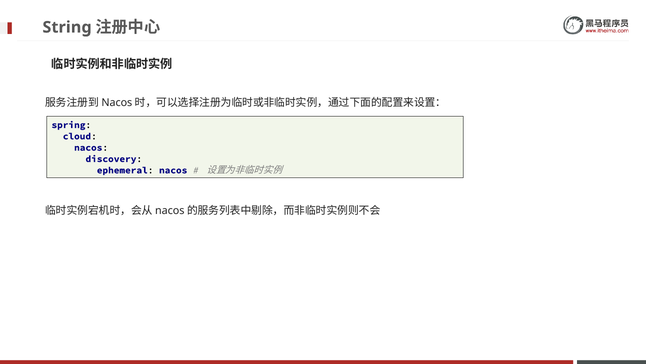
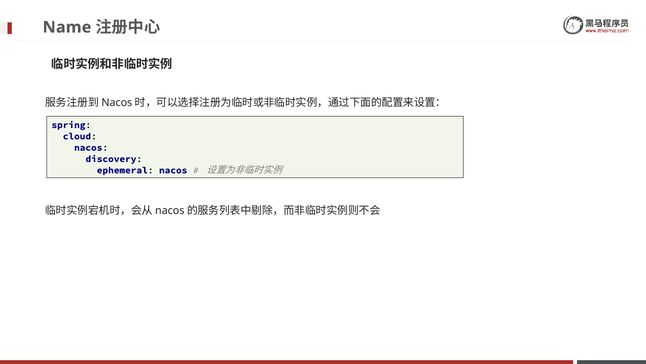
String: String -> Name (67, 27)
